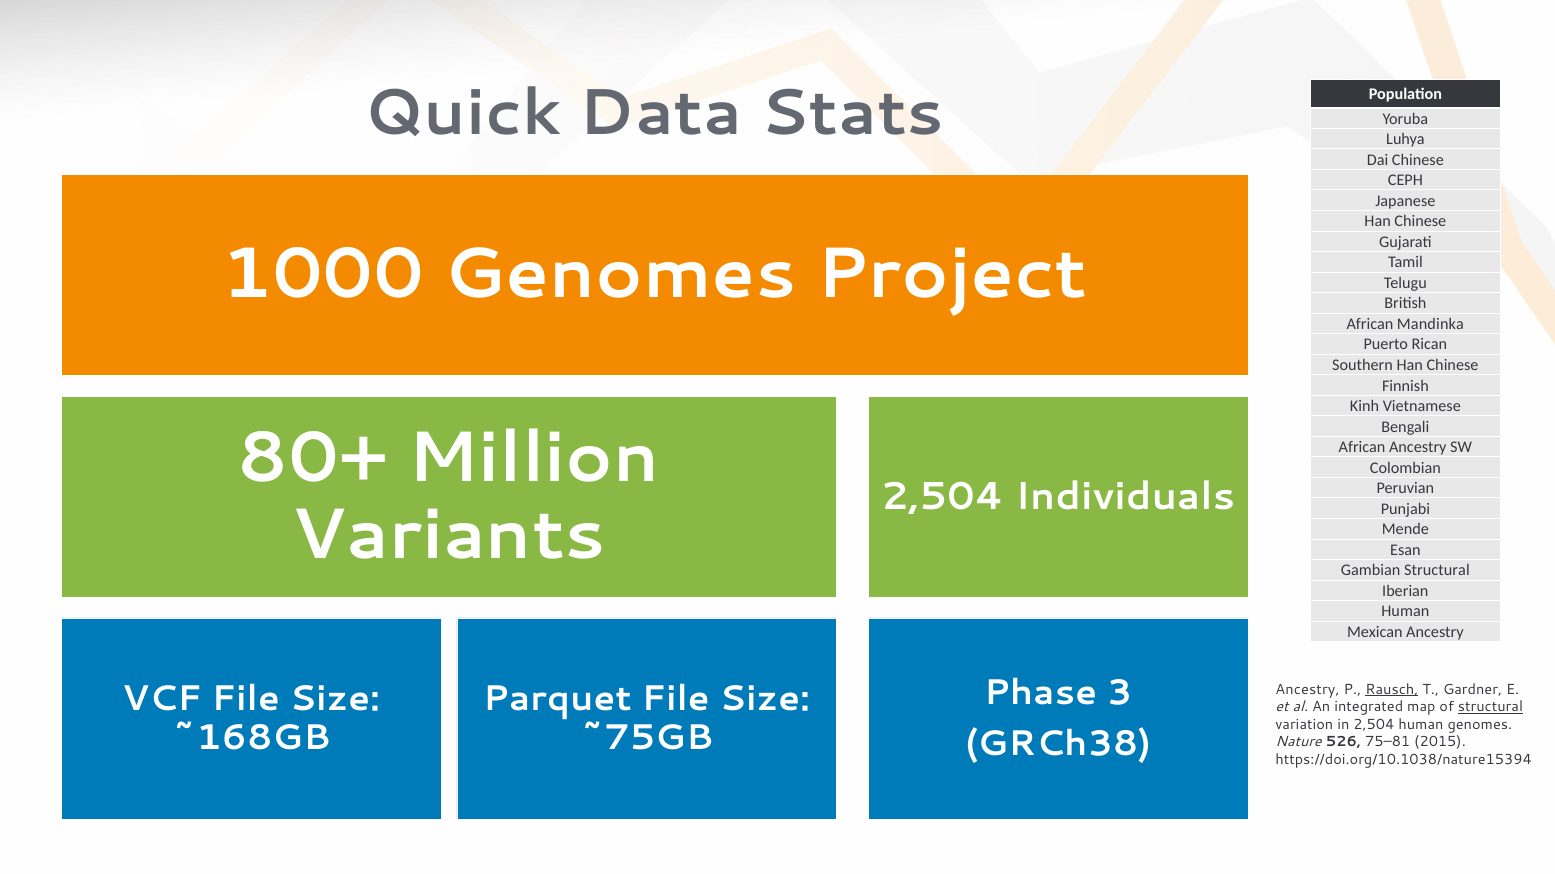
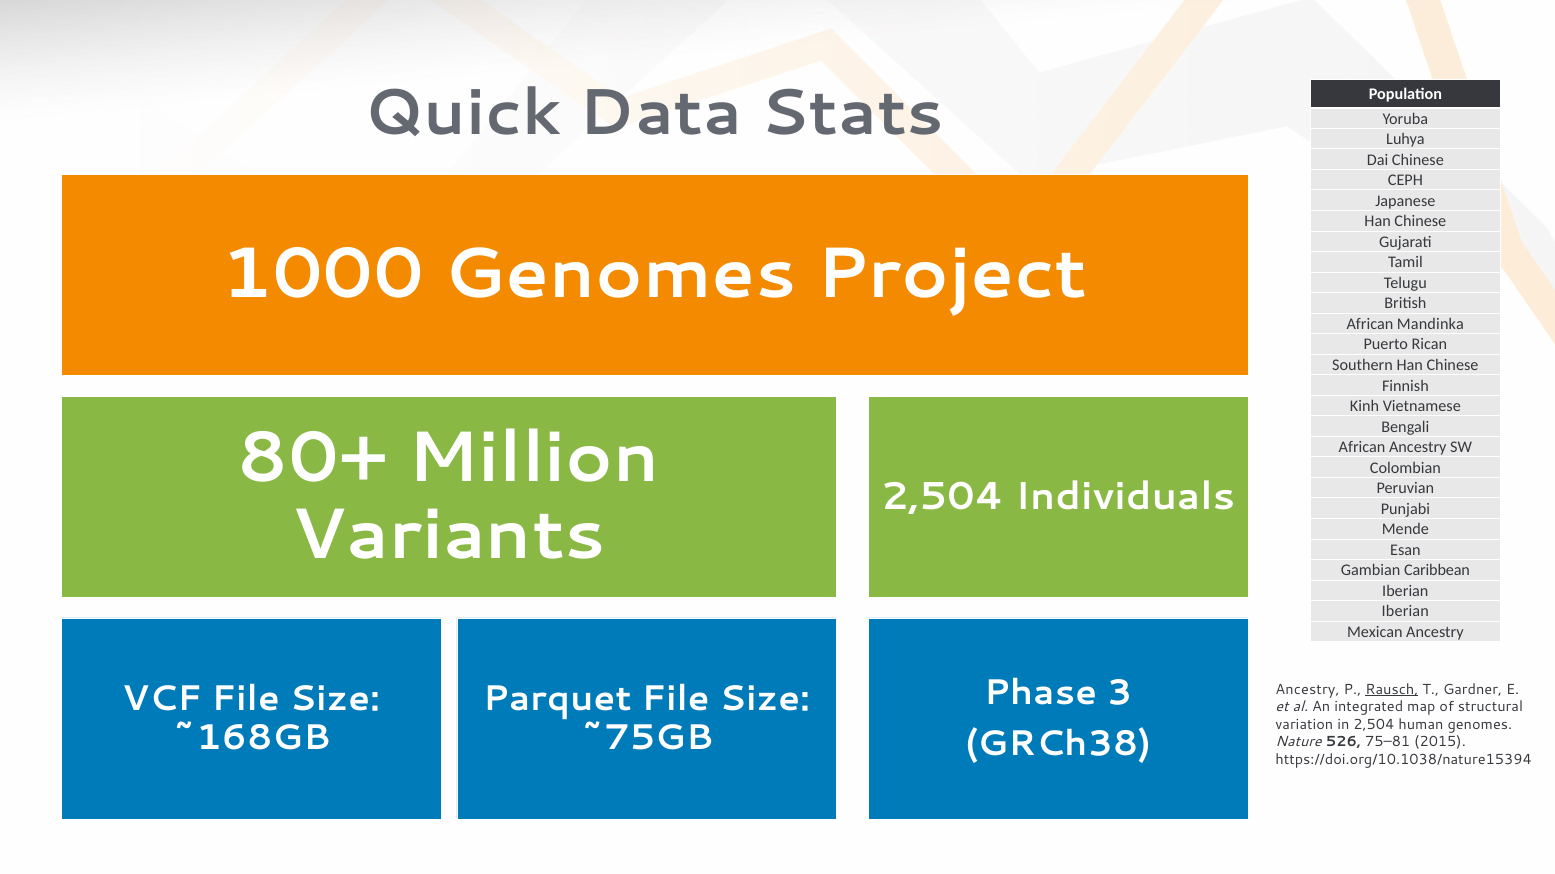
Gambian Structural: Structural -> Caribbean (1437, 571)
Human: Human -> Iberian (1405, 612)
structural underline: present -> none (1490, 707)
